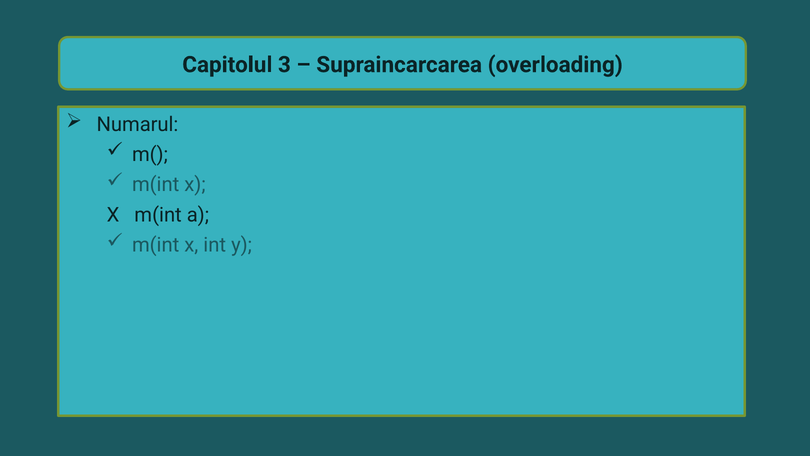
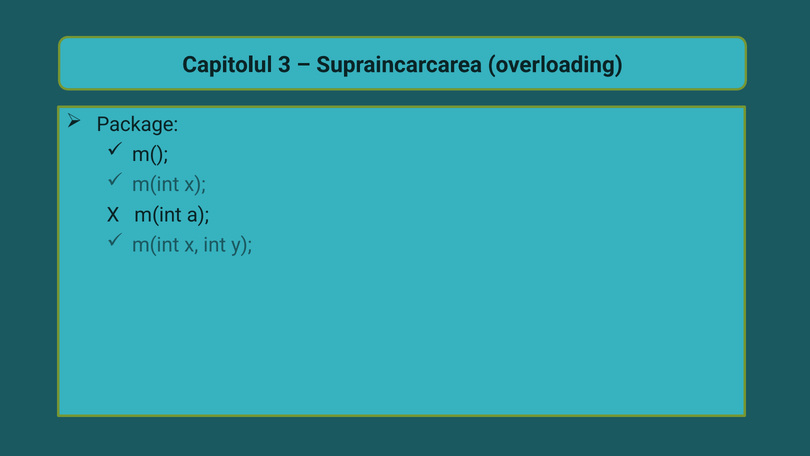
Numarul: Numarul -> Package (137, 124)
